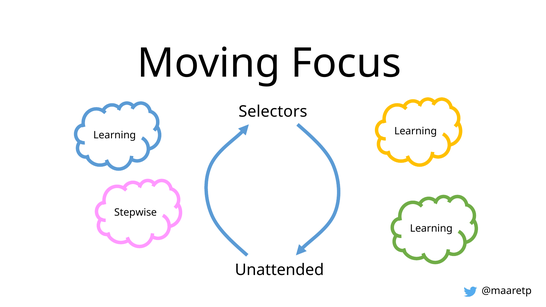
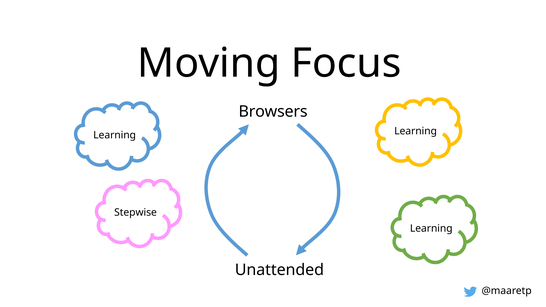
Selectors: Selectors -> Browsers (273, 112)
